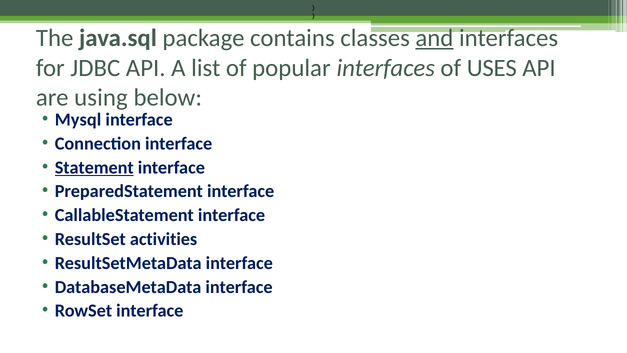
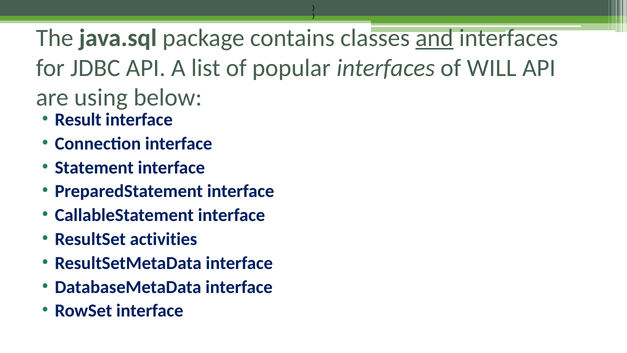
USES: USES -> WILL (492, 68)
Mysql: Mysql -> Result (78, 120)
Statement underline: present -> none (94, 167)
